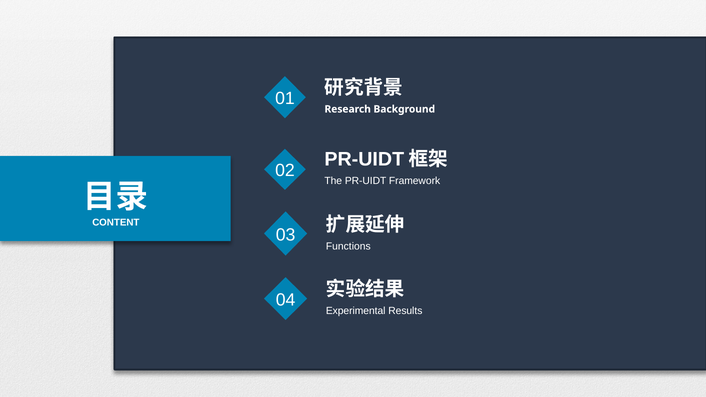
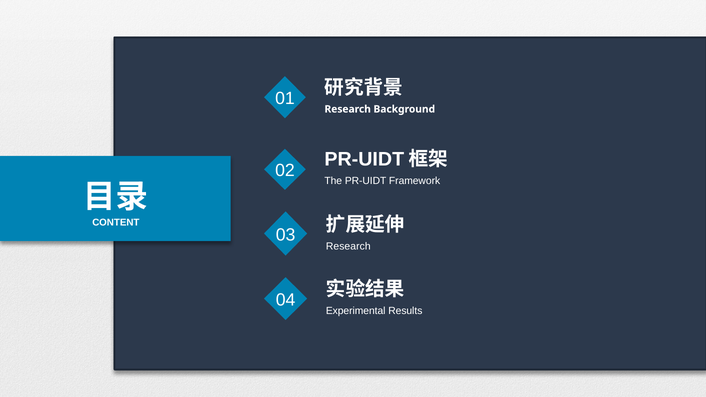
Functions: Functions -> Research (348, 247)
